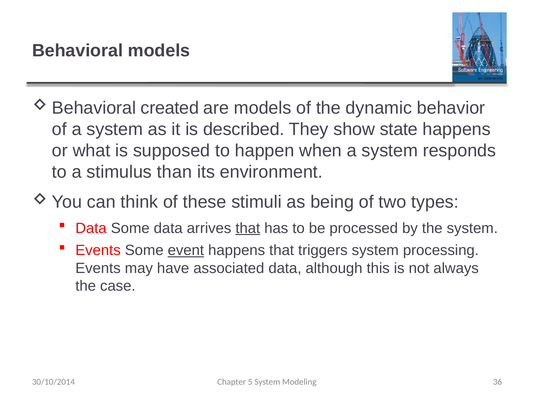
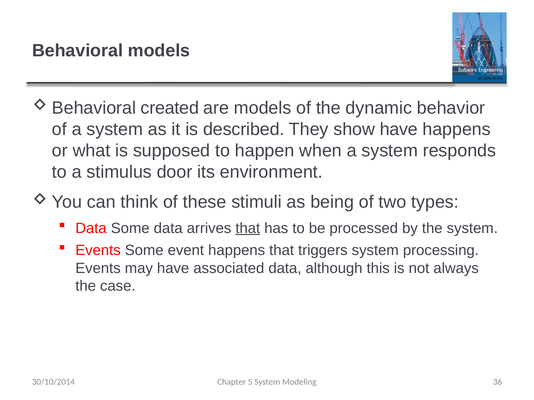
show state: state -> have (399, 129)
than: than -> door (175, 172)
event underline: present -> none (186, 251)
